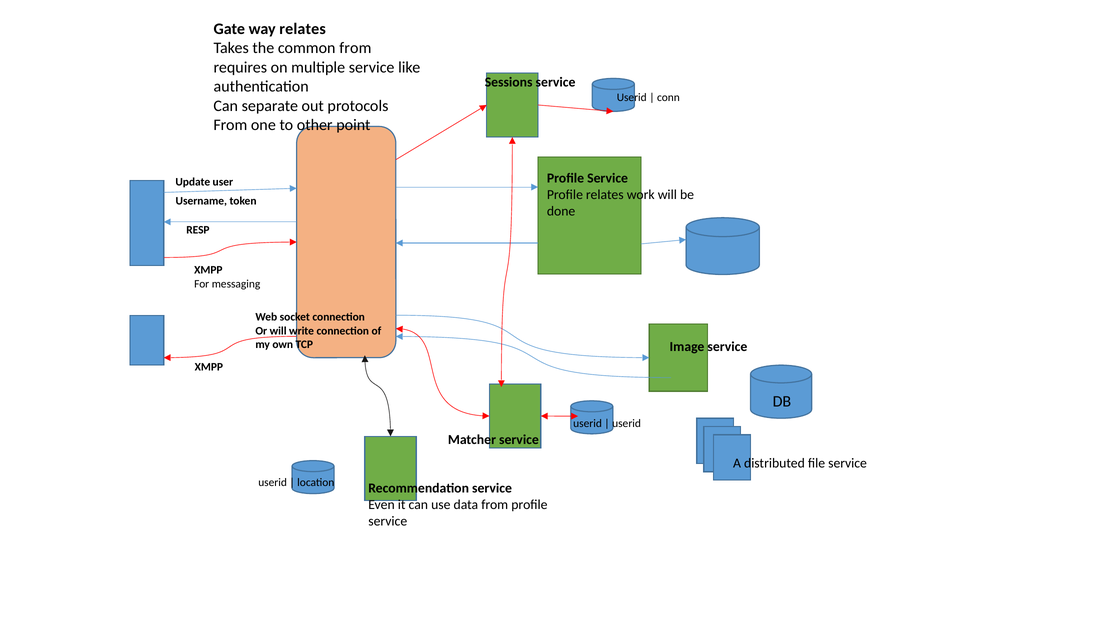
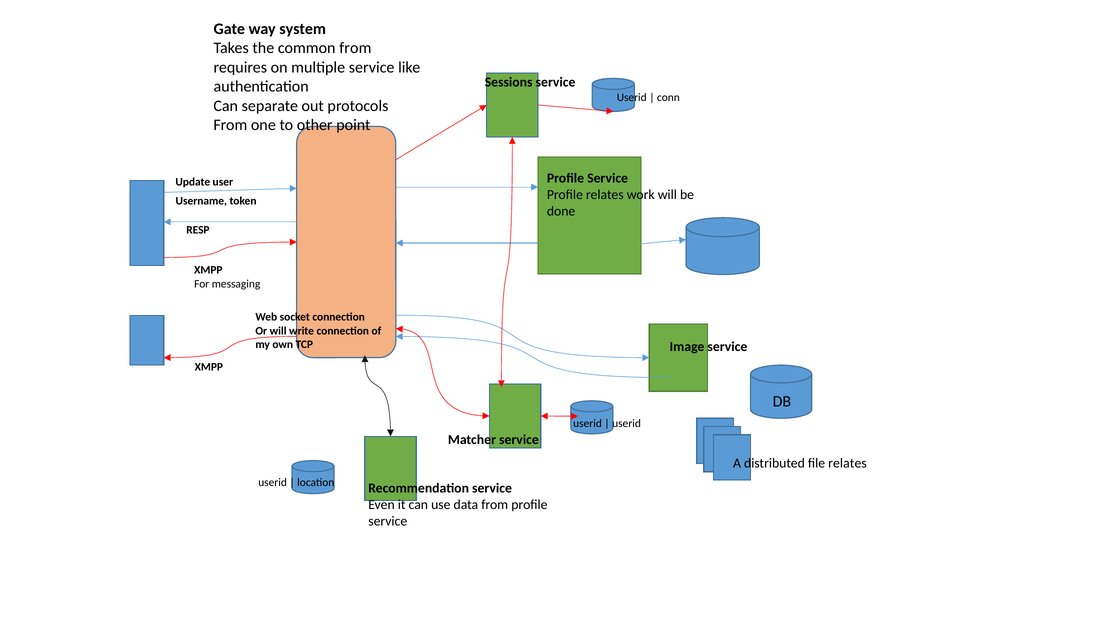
way relates: relates -> system (303, 29)
file service: service -> relates (848, 463)
